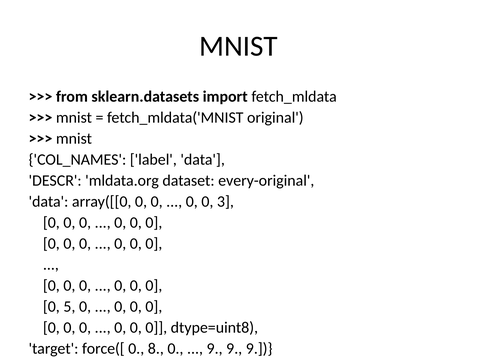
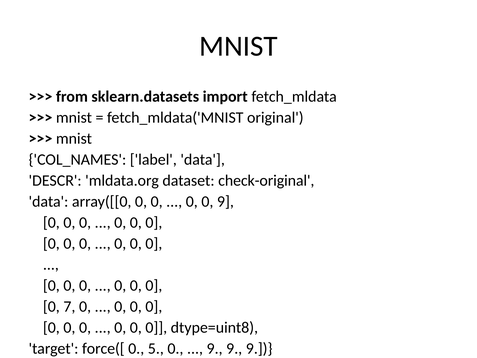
every-original: every-original -> check-original (266, 180)
0 3: 3 -> 9 (225, 201)
5: 5 -> 7 (69, 306)
8: 8 -> 5 (156, 348)
